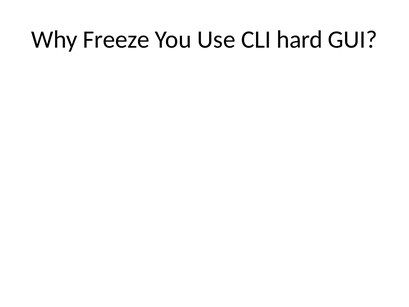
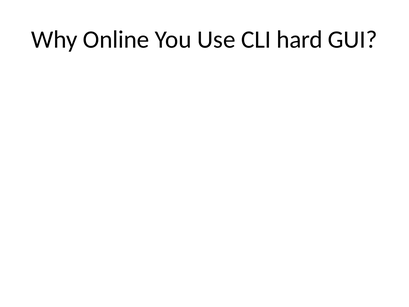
Freeze: Freeze -> Online (116, 40)
